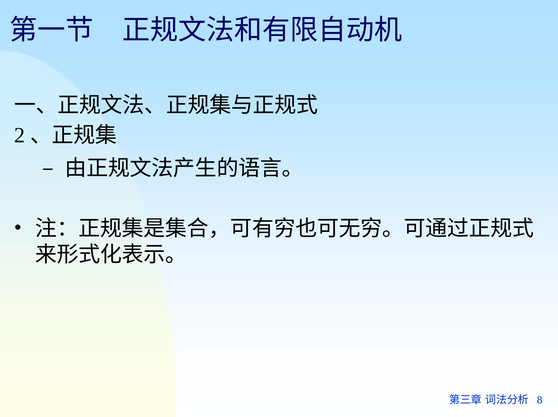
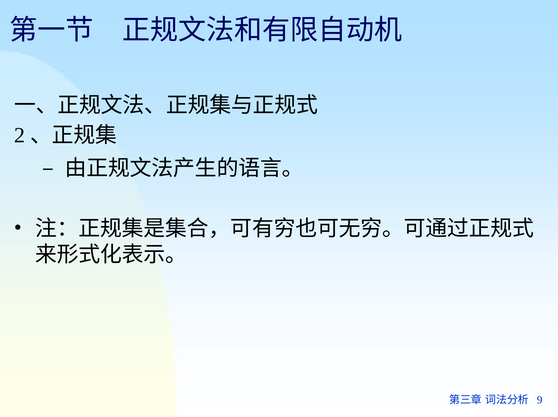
8: 8 -> 9 (540, 400)
